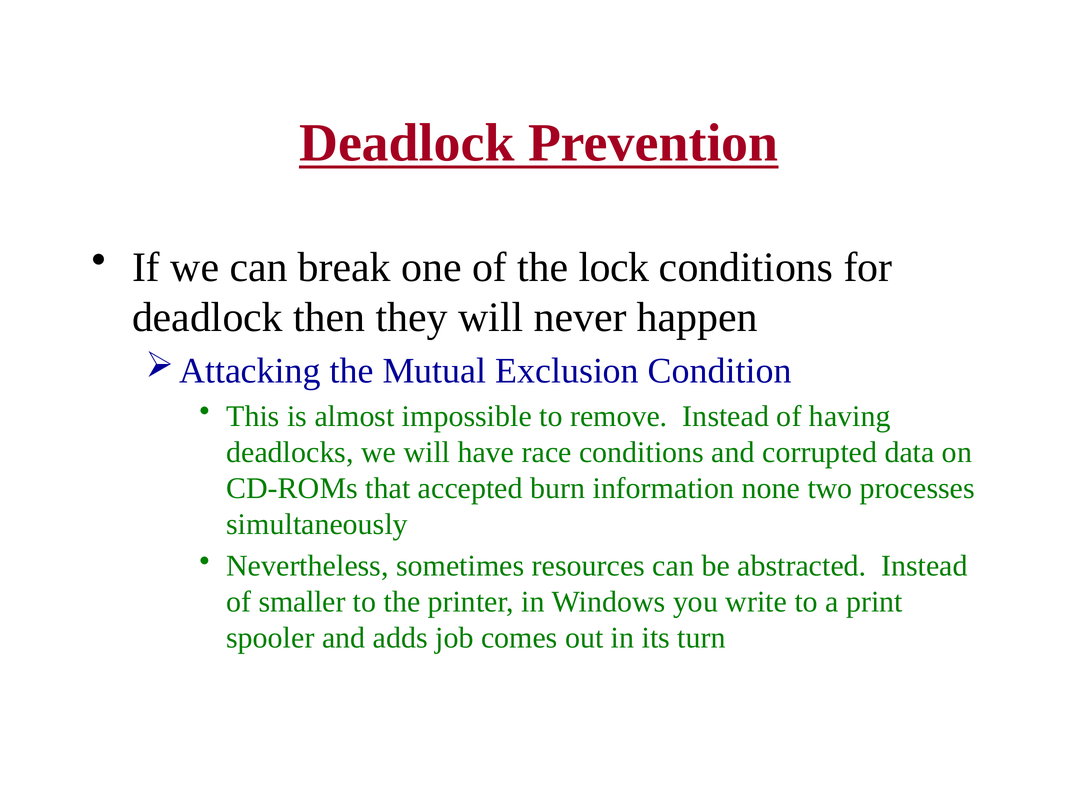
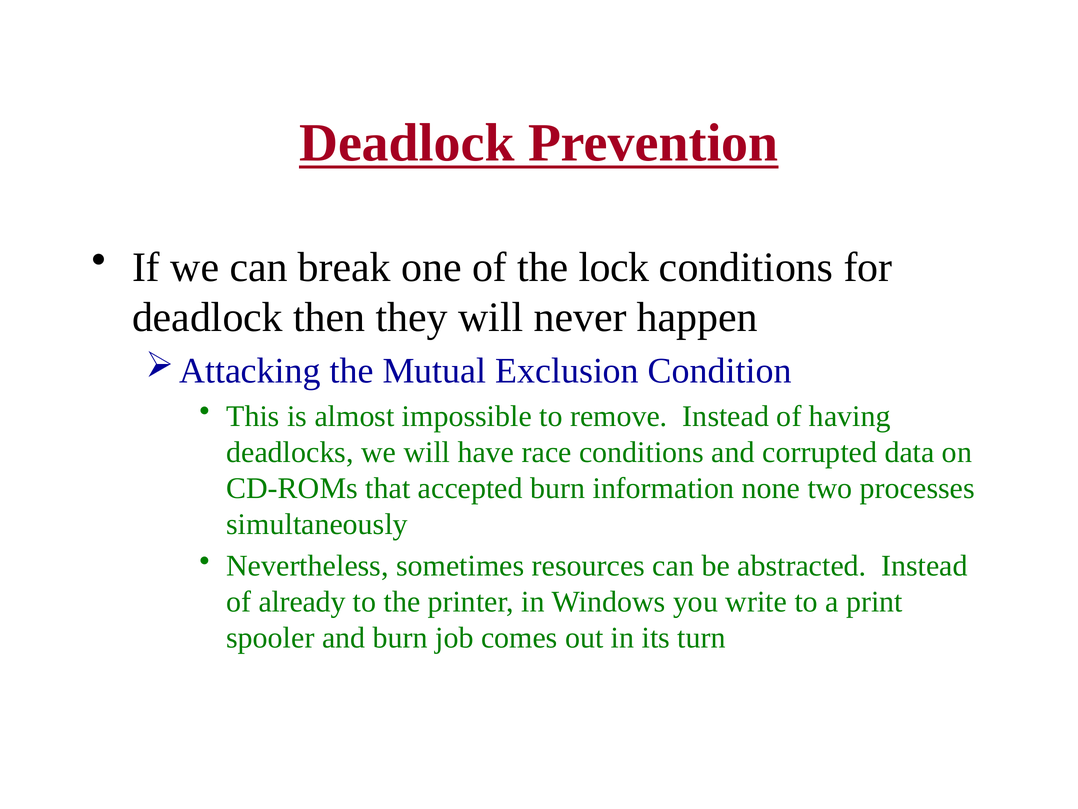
smaller: smaller -> already (302, 602)
and adds: adds -> burn (400, 638)
